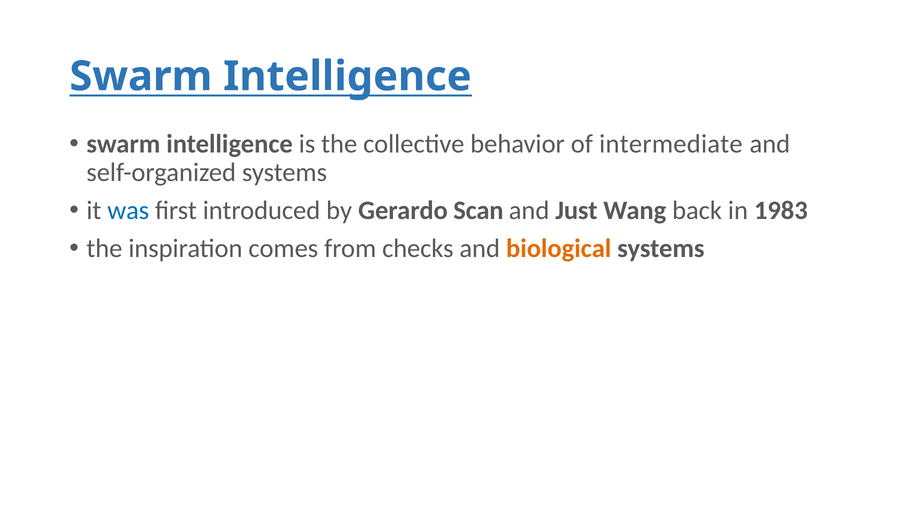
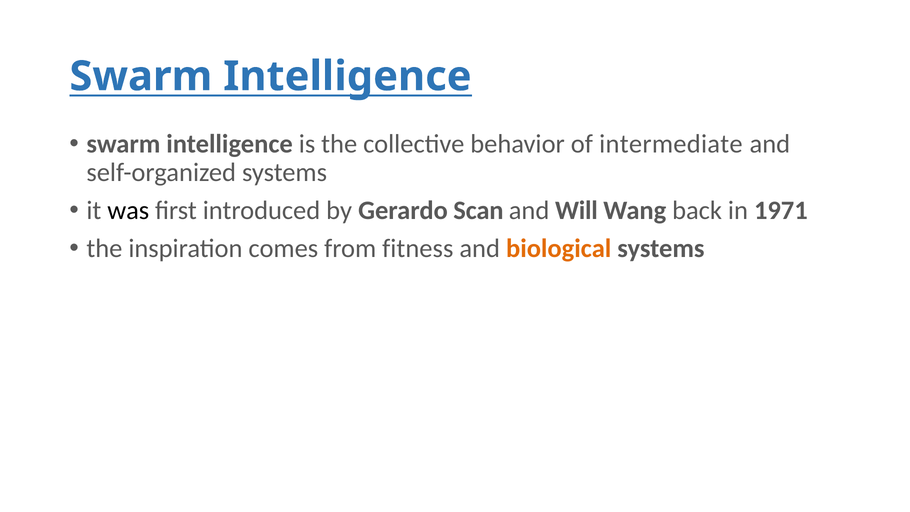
was colour: blue -> black (128, 210)
Just: Just -> Will (576, 210)
1983: 1983 -> 1971 (781, 210)
checks: checks -> fitness (418, 249)
